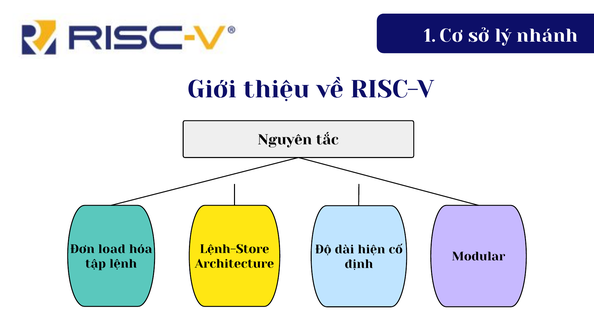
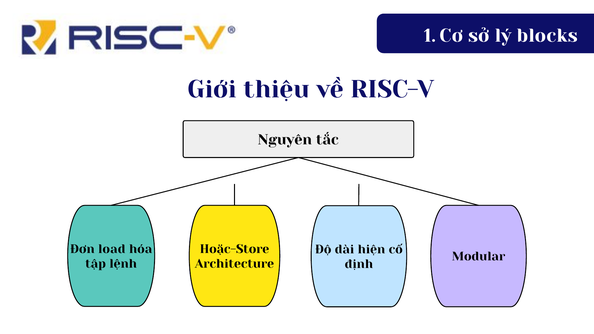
nhánh: nhánh -> blocks (547, 36)
Lệnh-Store: Lệnh-Store -> Hoặc-Store (235, 249)
